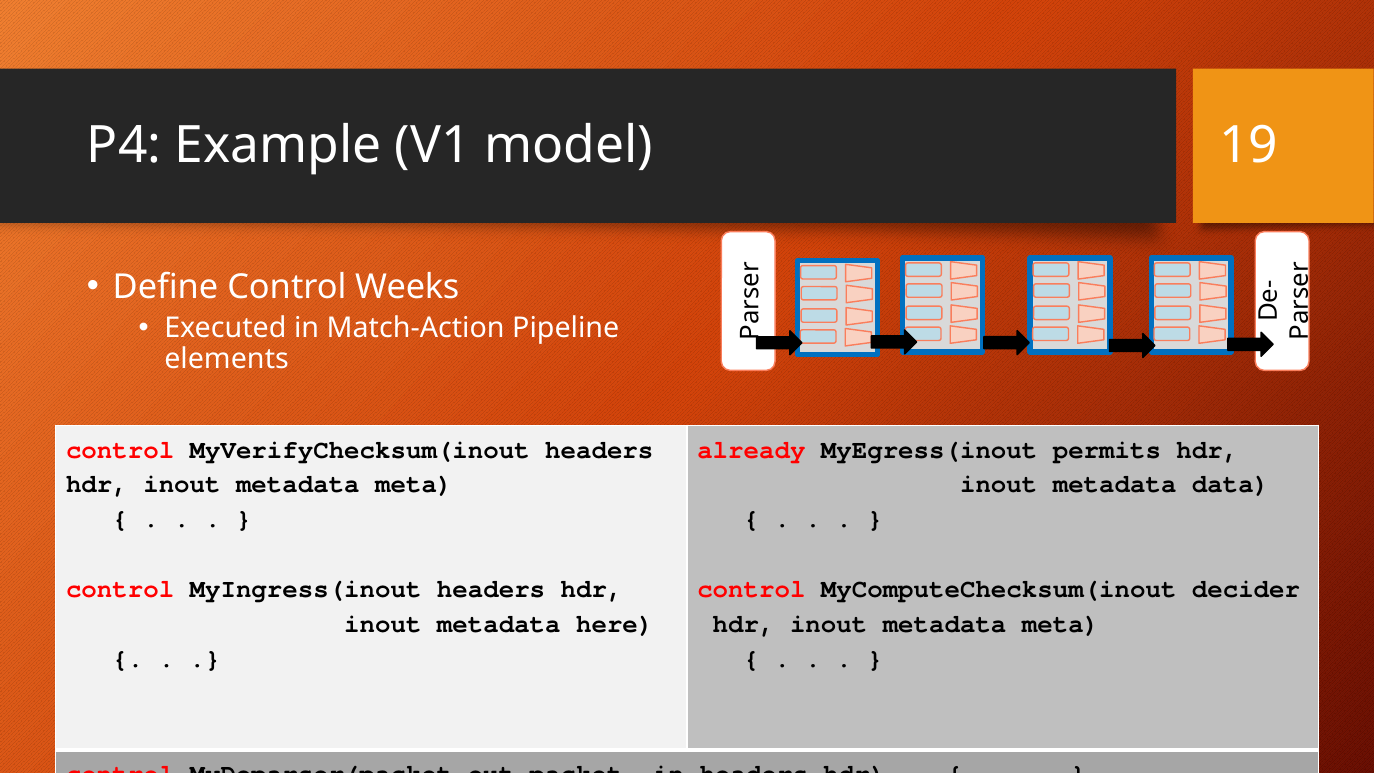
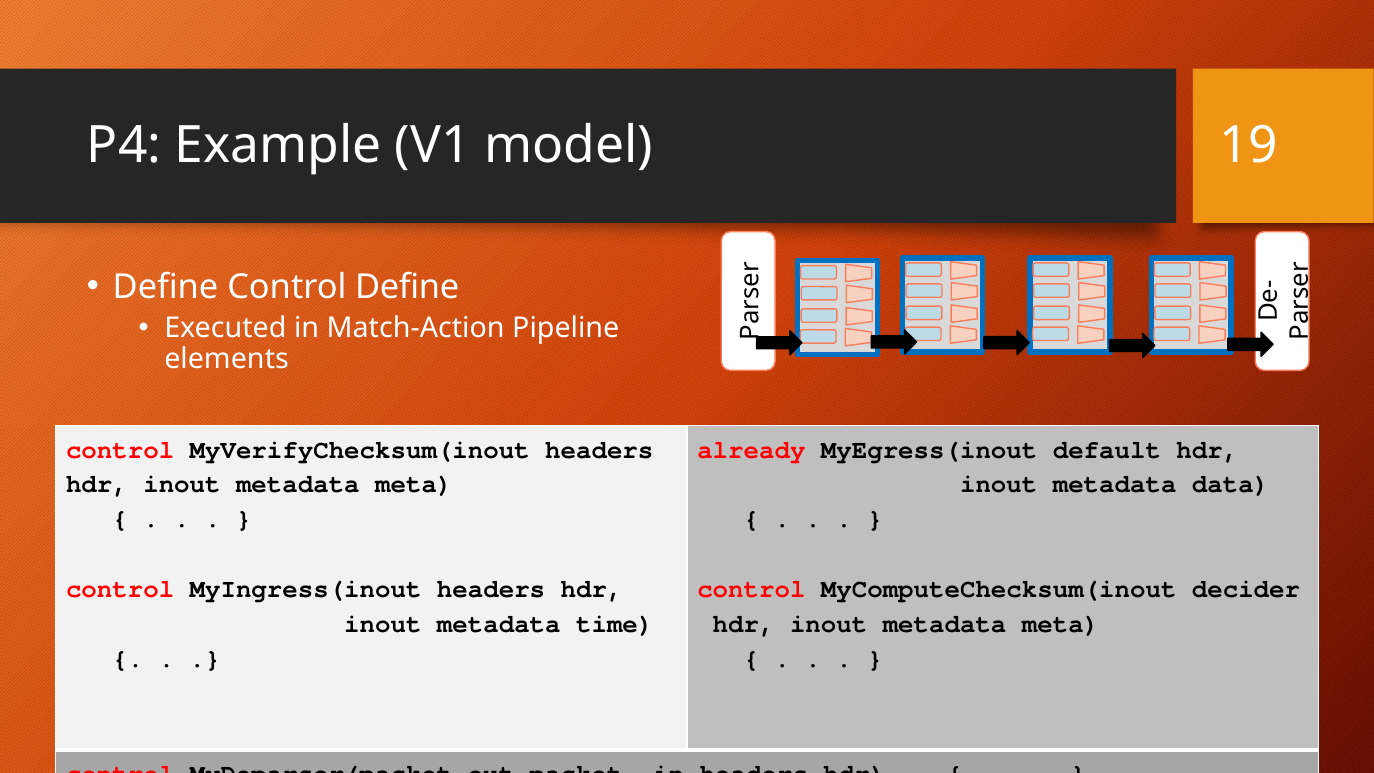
Control Weeks: Weeks -> Define (407, 287)
permits: permits -> default (1107, 449)
here: here -> time (615, 624)
